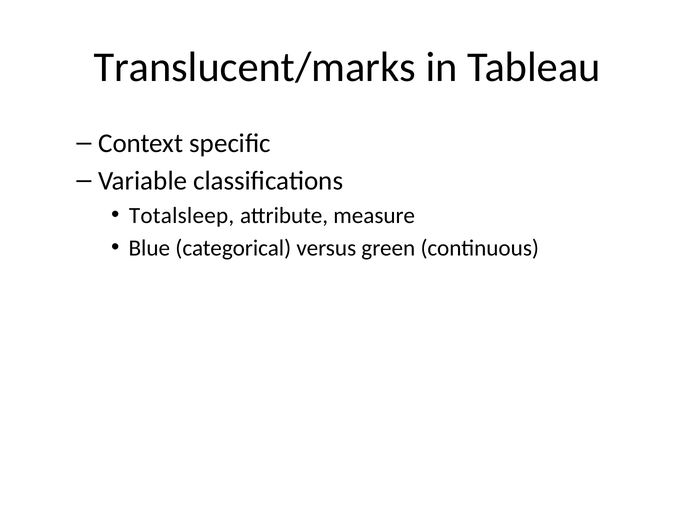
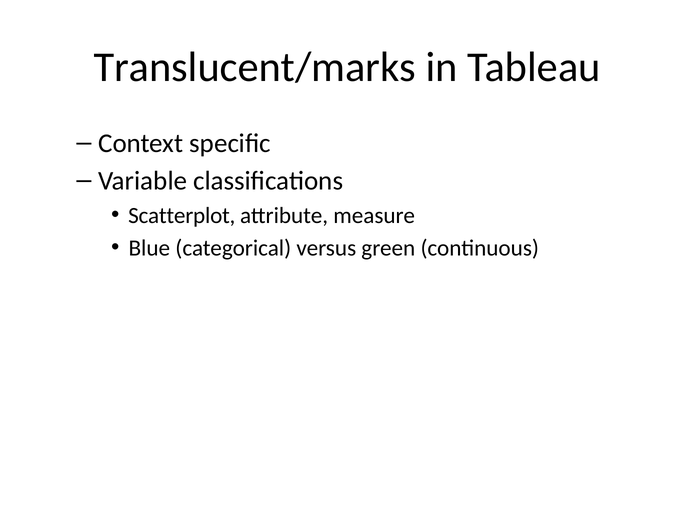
Totalsleep: Totalsleep -> Scatterplot (182, 216)
